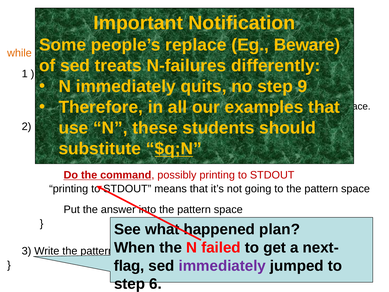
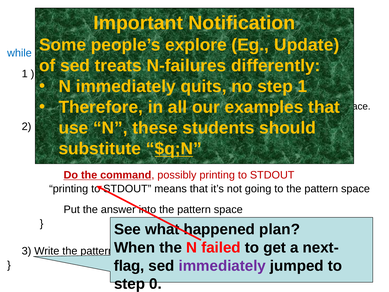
replace: replace -> explore (196, 45)
Beware: Beware -> Update (307, 45)
while colour: orange -> blue (19, 53)
9: 9 -> 1 (302, 86)
6: 6 -> 0 (156, 284)
